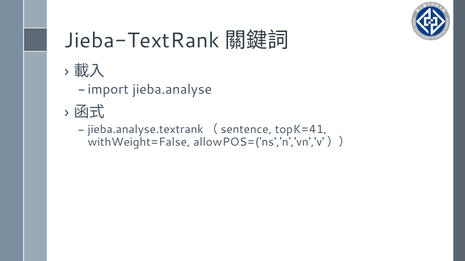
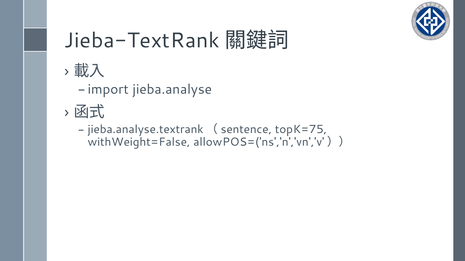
topK=41: topK=41 -> topK=75 (301, 130)
